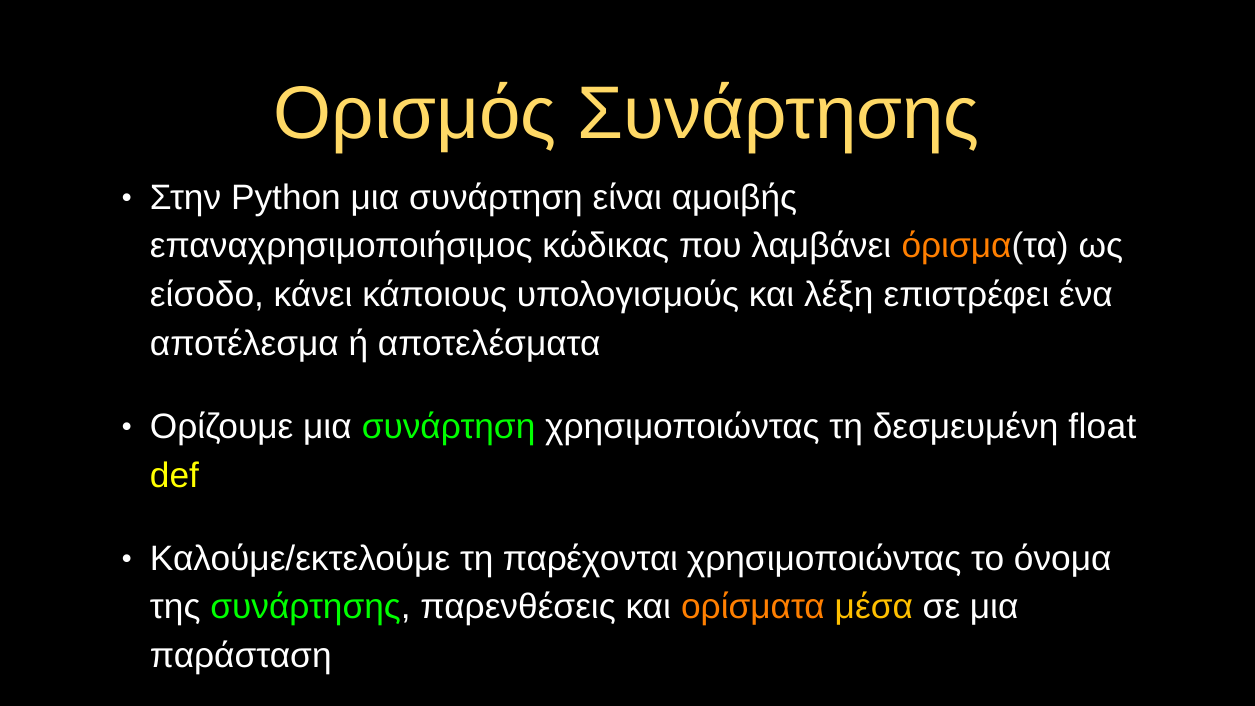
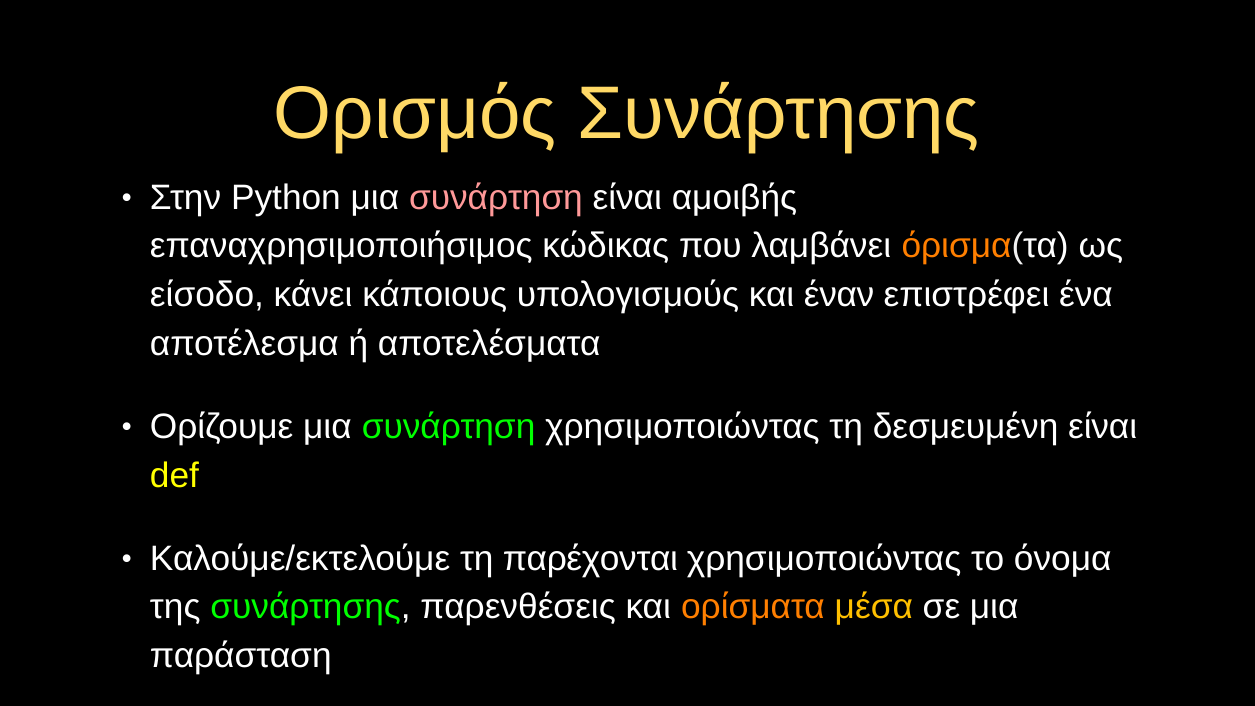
συνάρτηση colour: white -> pink (496, 198)
λέξη: λέξη -> έναν (839, 295)
δεσμευμένη float: float -> είναι (1103, 427)
